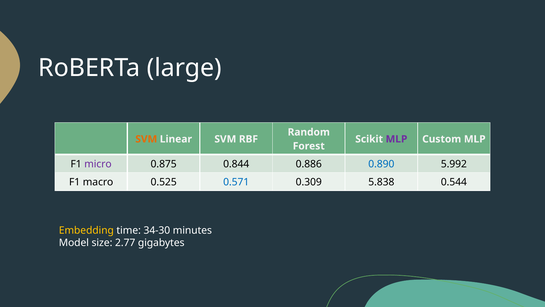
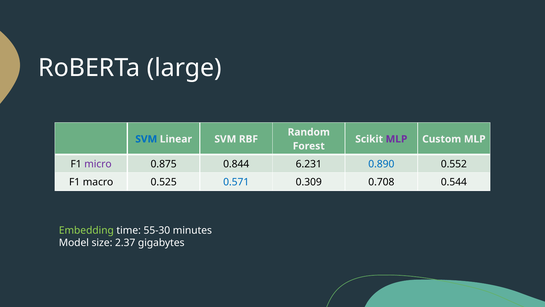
SVM colour: orange -> blue (146, 139)
0.886: 0.886 -> 6.231 (309, 164)
5.992: 5.992 -> 0.552 (454, 164)
5.838: 5.838 -> 0.708 (381, 182)
Embedding colour: yellow -> light green (86, 230)
34-30: 34-30 -> 55-30 (157, 230)
2.77: 2.77 -> 2.37 (125, 242)
